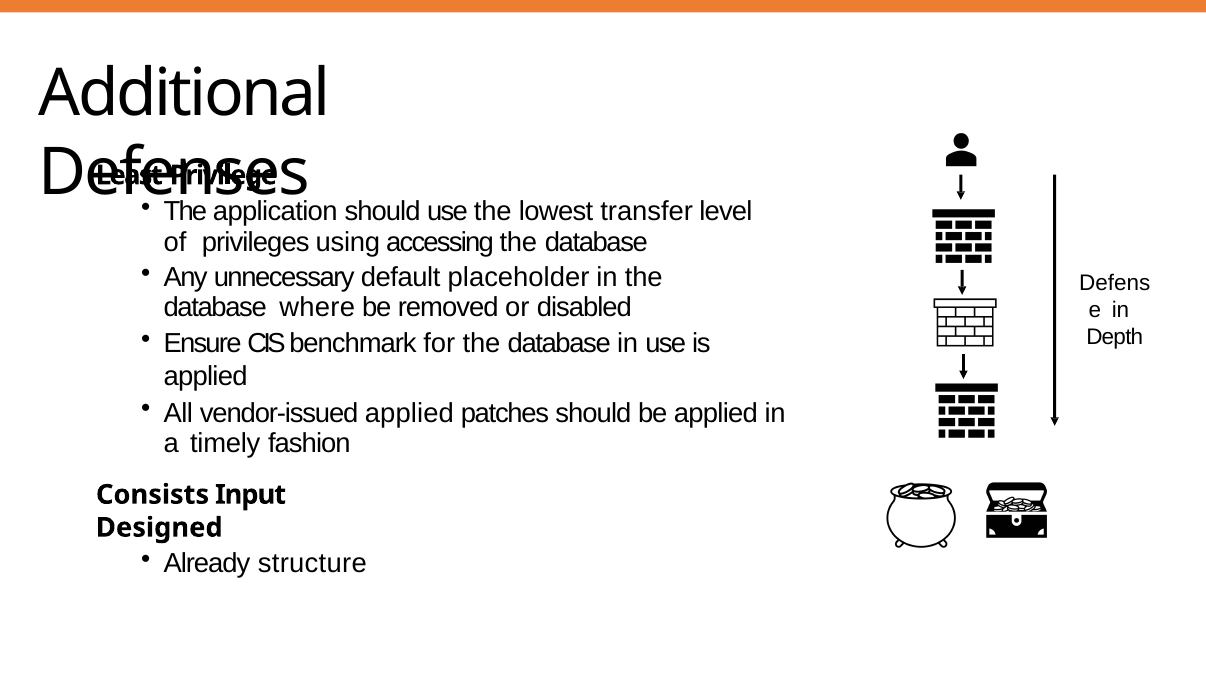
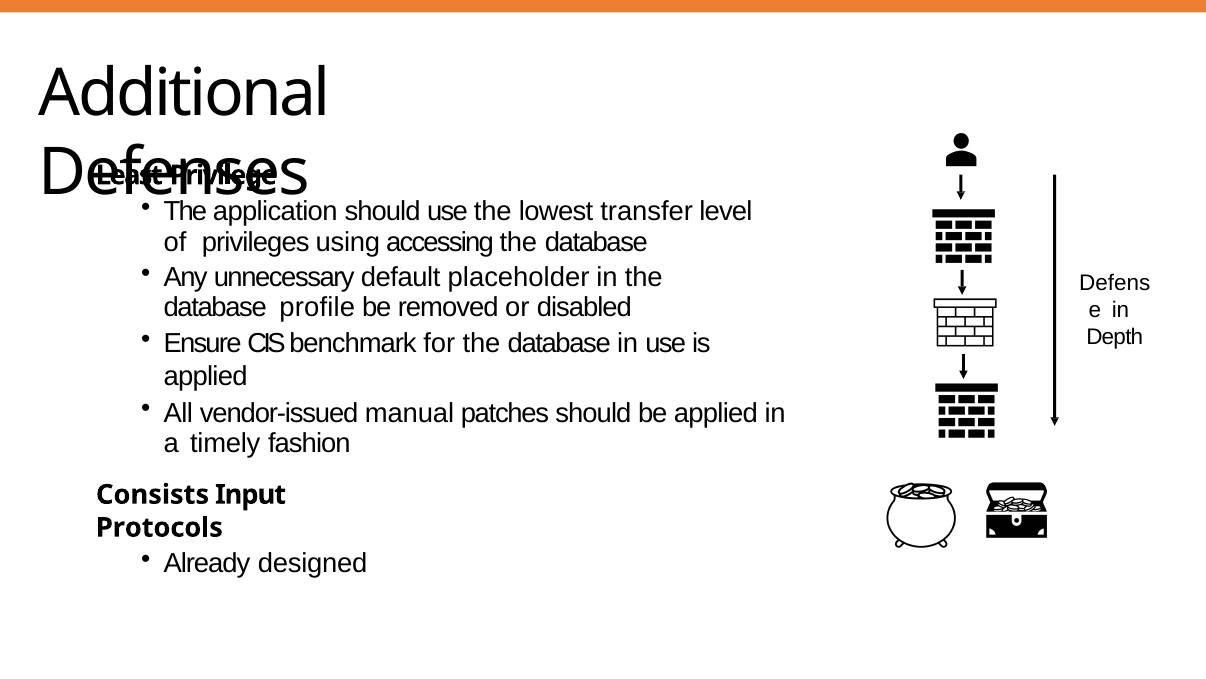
where: where -> profile (317, 308)
vendor-issued applied: applied -> manual (409, 413)
Designed: Designed -> Protocols (159, 527)
structure: structure -> designed (313, 563)
